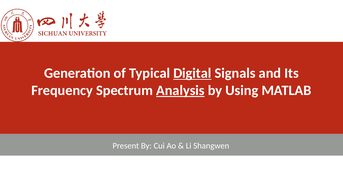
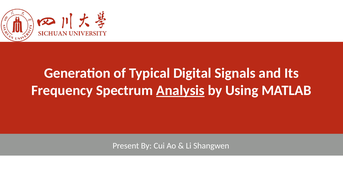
Digital underline: present -> none (192, 73)
